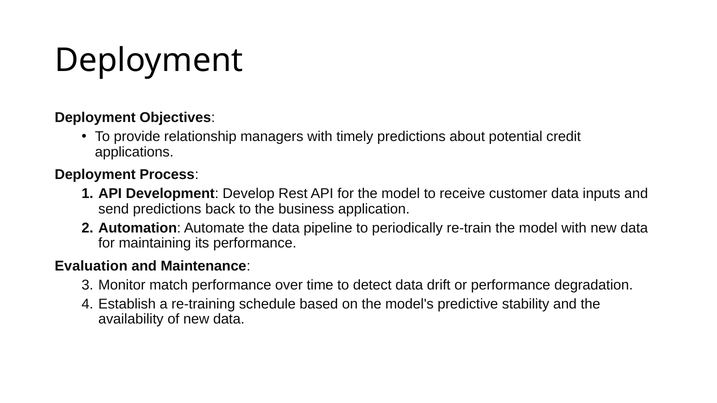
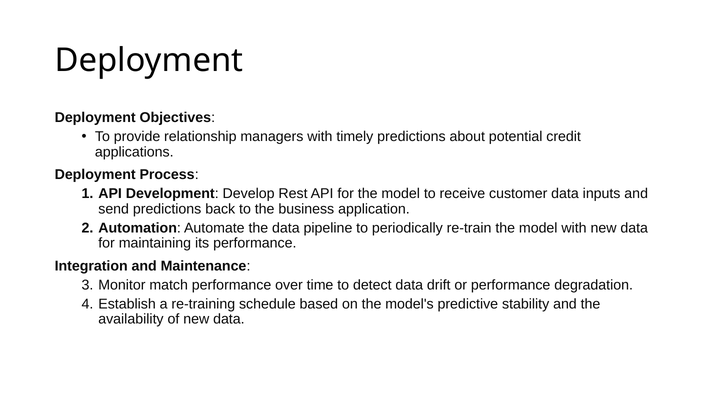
Evaluation: Evaluation -> Integration (91, 266)
